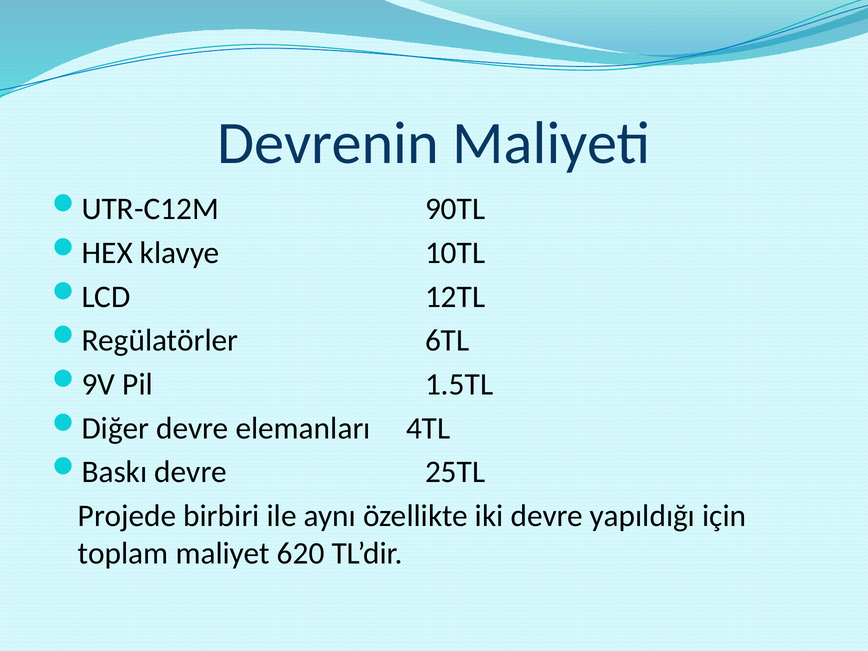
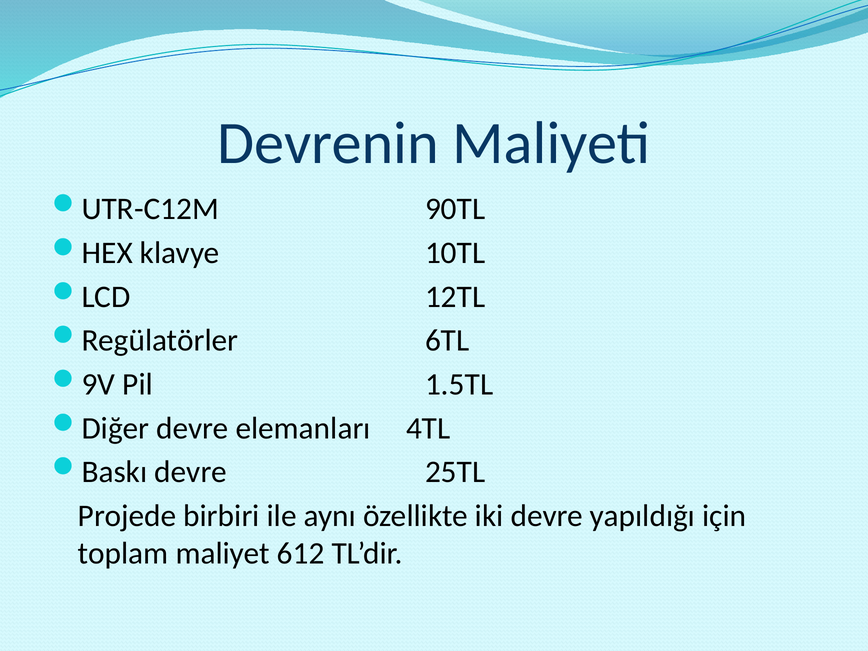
620: 620 -> 612 (301, 553)
